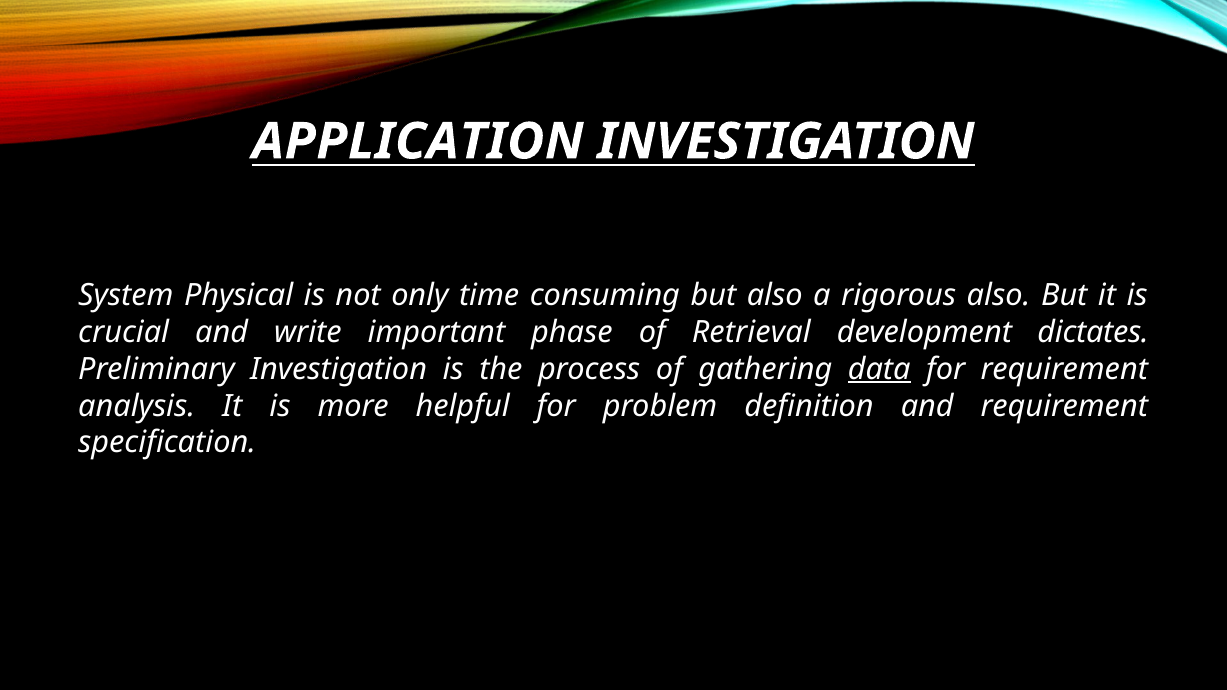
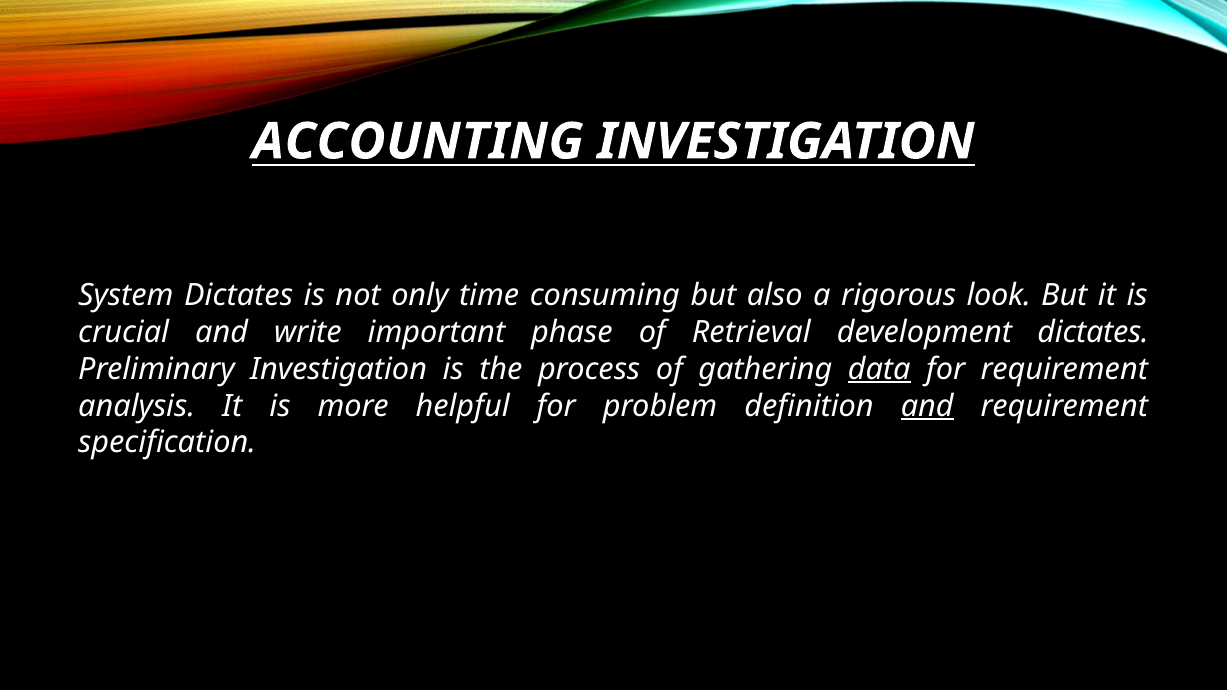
APPLICATION: APPLICATION -> ACCOUNTING (418, 142)
System Physical: Physical -> Dictates (239, 296)
rigorous also: also -> look (999, 296)
and underline: none -> present (927, 406)
